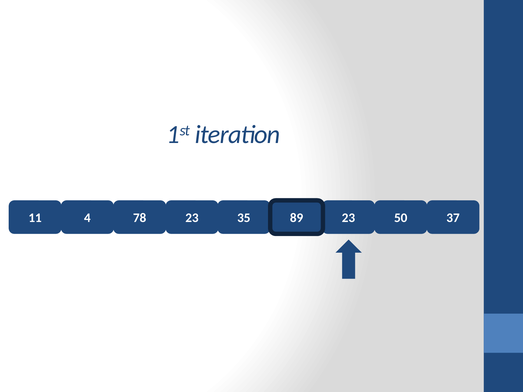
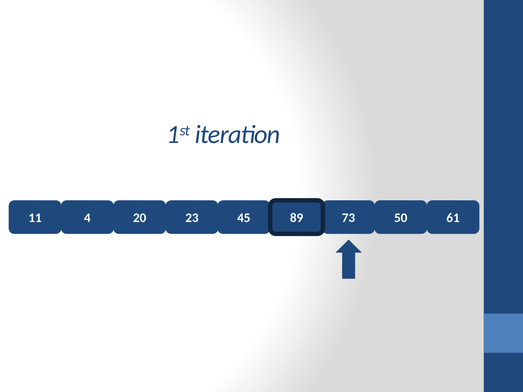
78: 78 -> 20 (140, 218)
35: 35 -> 45 (244, 218)
23 23: 23 -> 73 (348, 218)
37: 37 -> 61 (453, 218)
